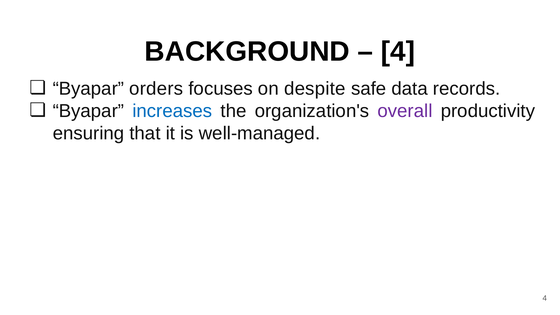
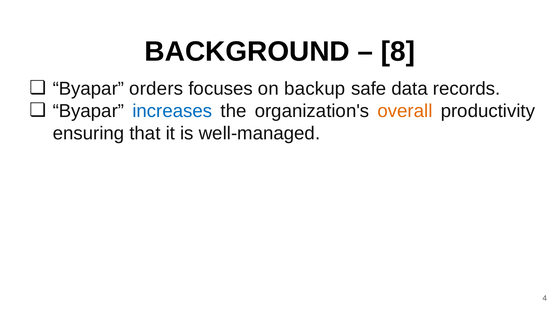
4: 4 -> 8 (398, 52)
despite: despite -> backup (315, 89)
overall colour: purple -> orange (405, 111)
